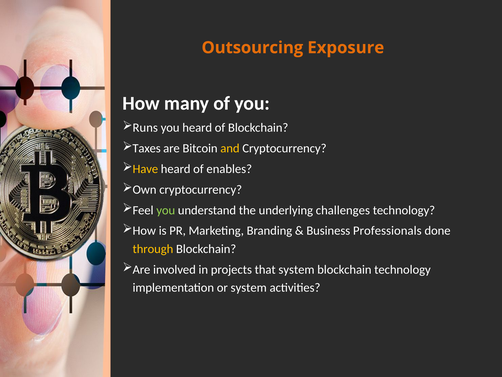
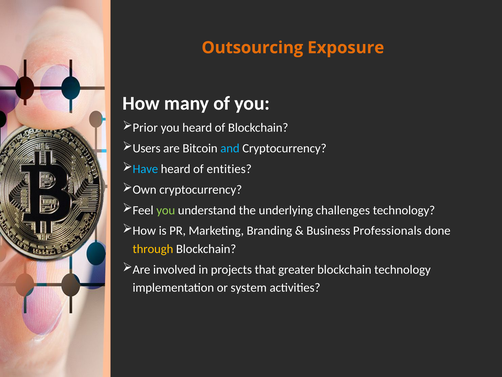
Runs: Runs -> Prior (145, 128)
Taxes: Taxes -> Users (147, 148)
and colour: yellow -> light blue (230, 148)
Have colour: yellow -> light blue (145, 169)
enables: enables -> entities (229, 169)
that system: system -> greater (297, 269)
